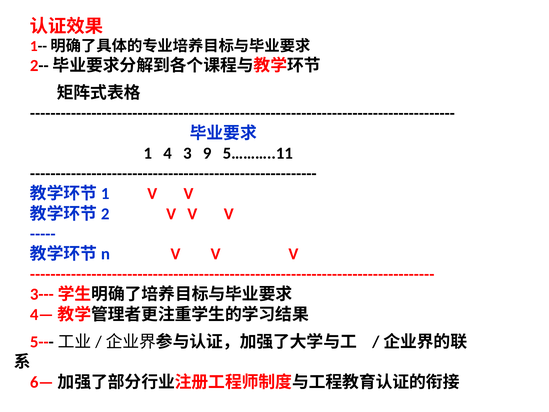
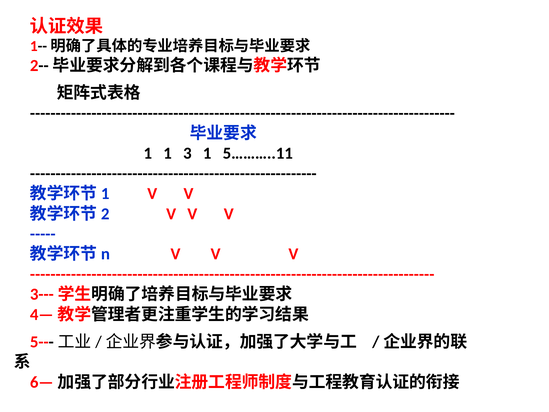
1 4: 4 -> 1 (168, 153)
3 9: 9 -> 1 (207, 153)
